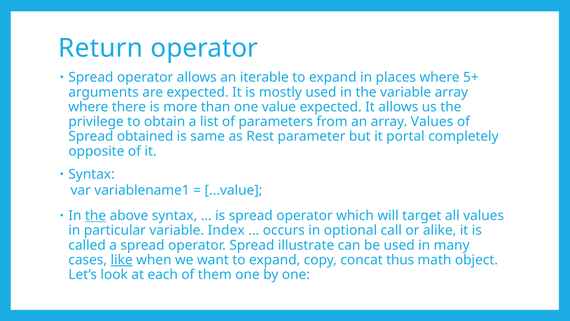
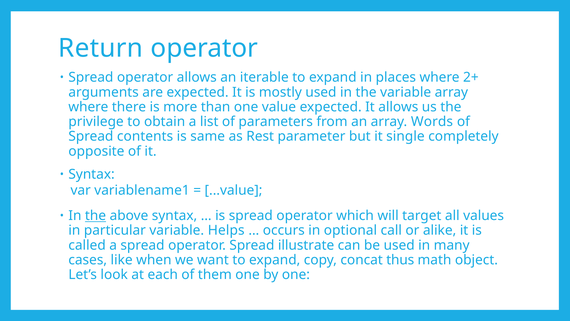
5+: 5+ -> 2+ (471, 77)
array Values: Values -> Words (432, 122)
obtained: obtained -> contents (145, 136)
portal: portal -> single (405, 136)
Index: Index -> Helps (226, 230)
like underline: present -> none (122, 260)
